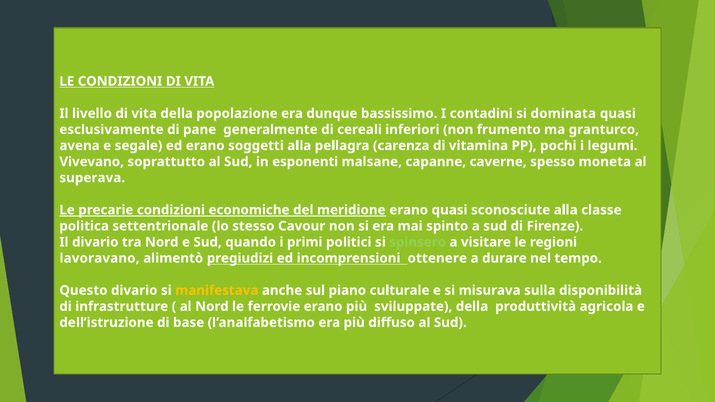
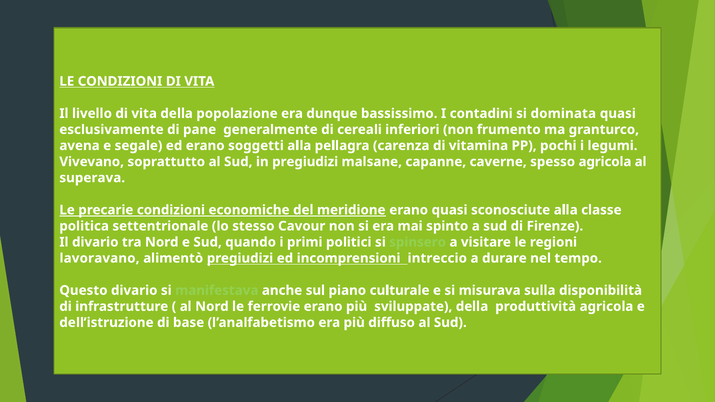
in esponenti: esponenti -> pregiudizi (305, 162)
spesso moneta: moneta -> agricola (605, 162)
ottenere: ottenere -> intreccio (437, 258)
manifestava colour: yellow -> light green (217, 290)
